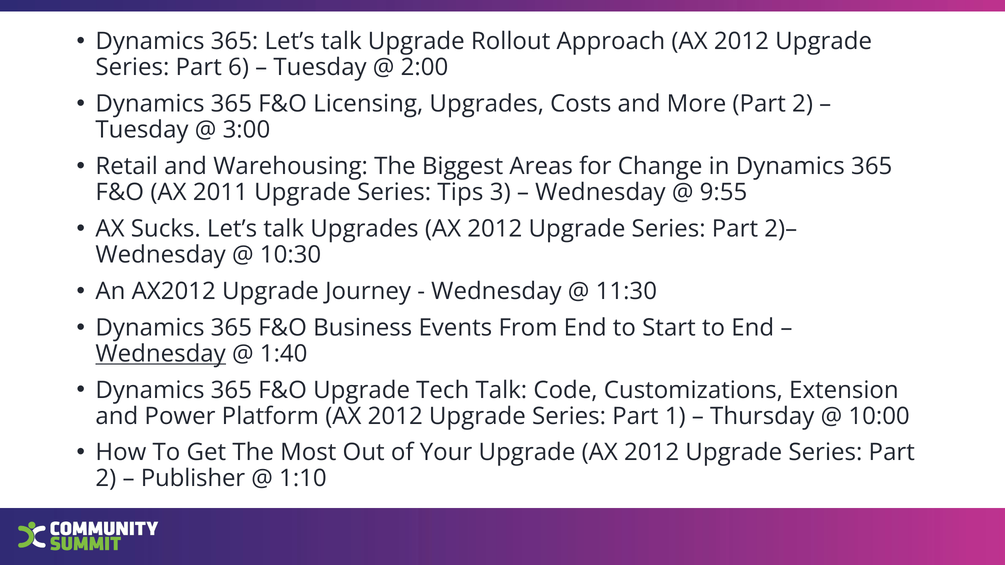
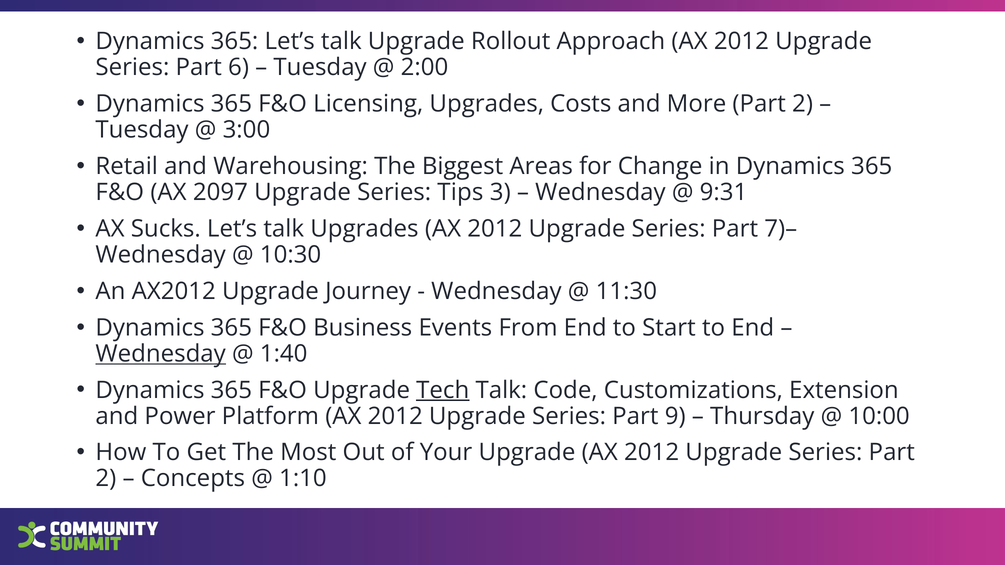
2011: 2011 -> 2097 (220, 192)
9:55: 9:55 -> 9:31 (724, 192)
2)–: 2)– -> 7)– (781, 229)
Tech underline: none -> present (443, 390)
1: 1 -> 9 (675, 416)
Publisher: Publisher -> Concepts (193, 479)
